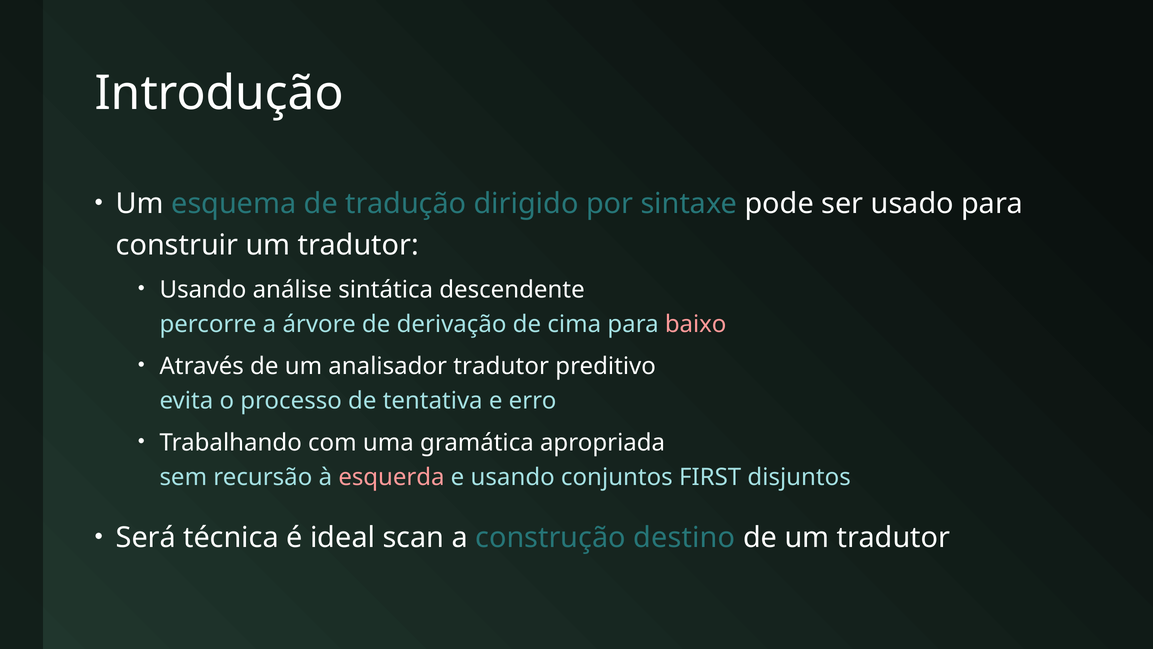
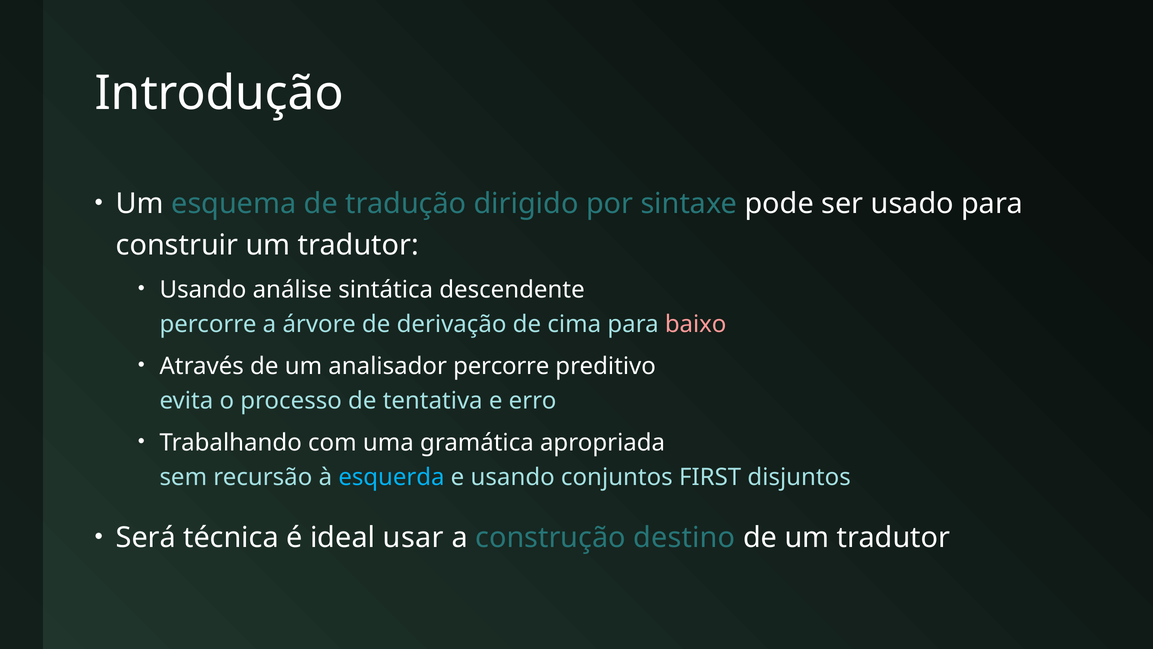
analisador tradutor: tradutor -> percorre (501, 366)
esquerda colour: pink -> light blue (391, 477)
scan: scan -> usar (413, 538)
